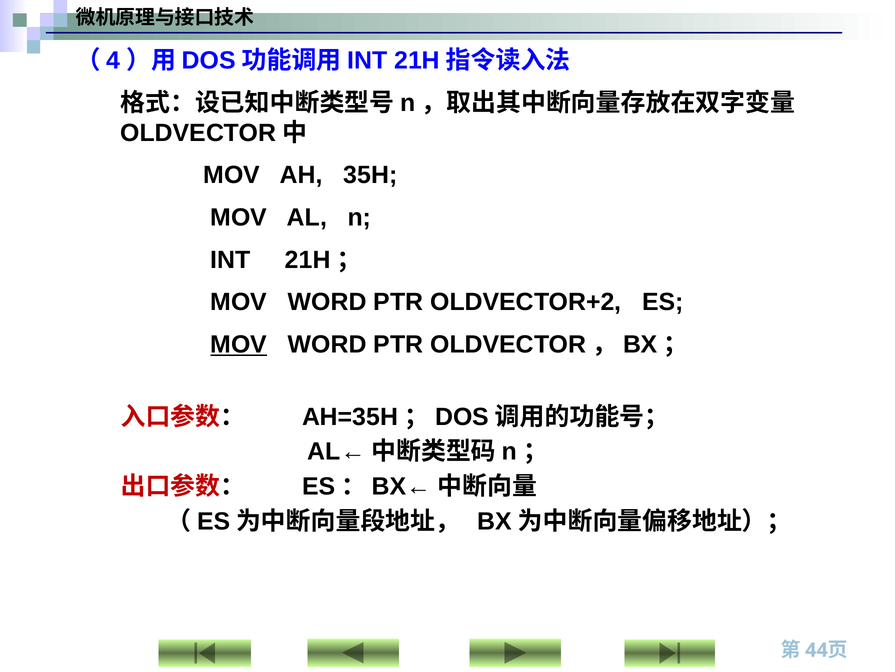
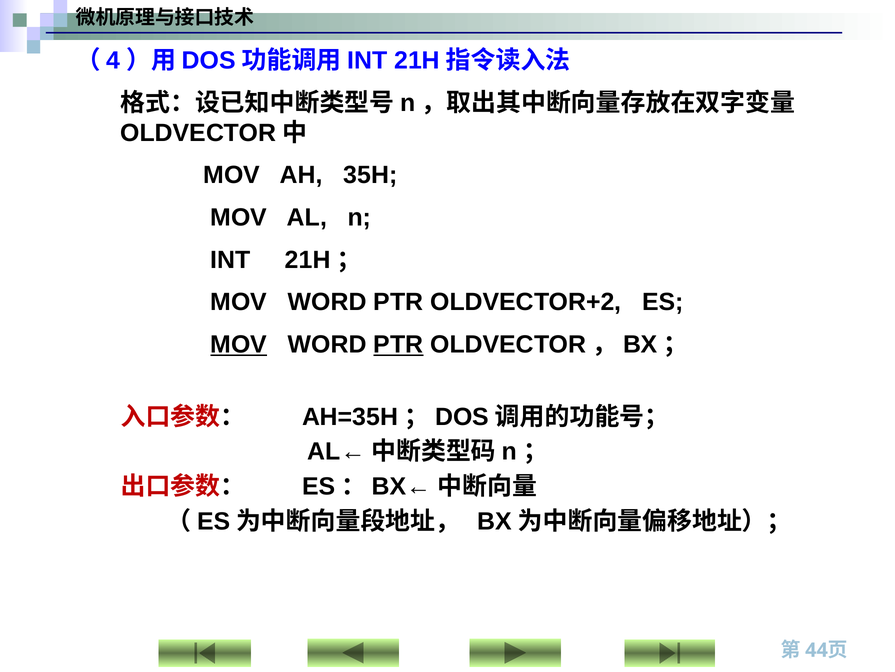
PTR underline: none -> present (398, 344)
